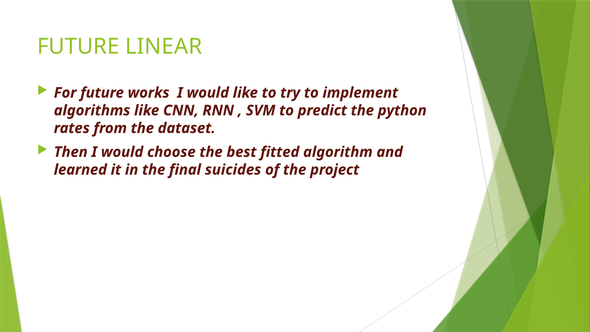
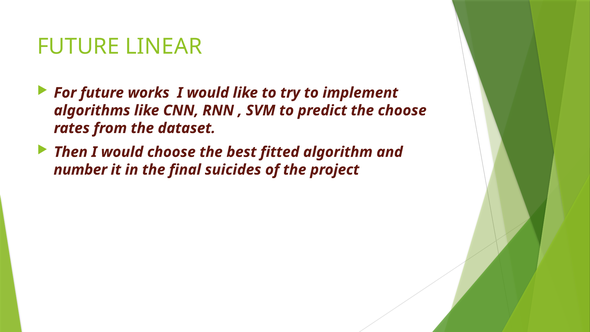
the python: python -> choose (402, 110)
learned: learned -> number (80, 170)
